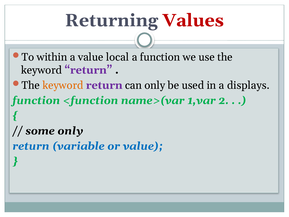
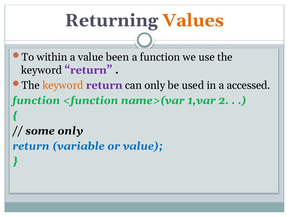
Values colour: red -> orange (193, 20)
local: local -> been (117, 57)
displays: displays -> accessed (248, 85)
